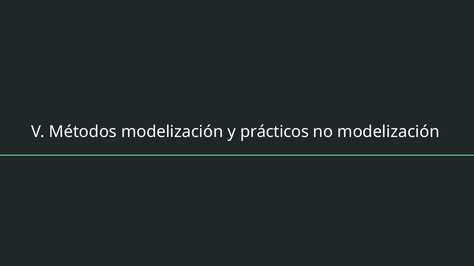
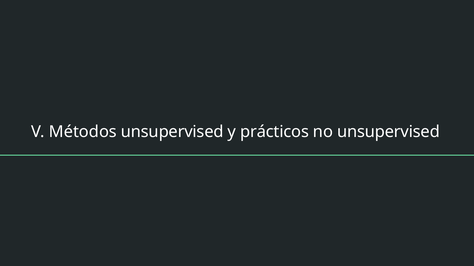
Métodos modelización: modelización -> unsupervised (172, 132)
no modelización: modelización -> unsupervised (389, 132)
